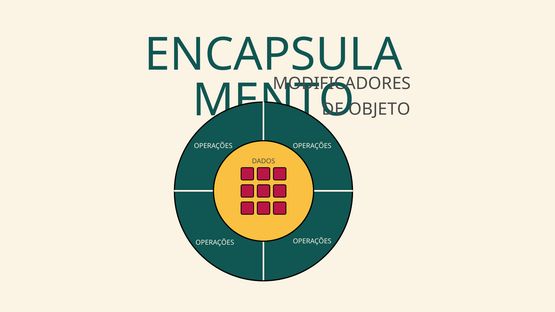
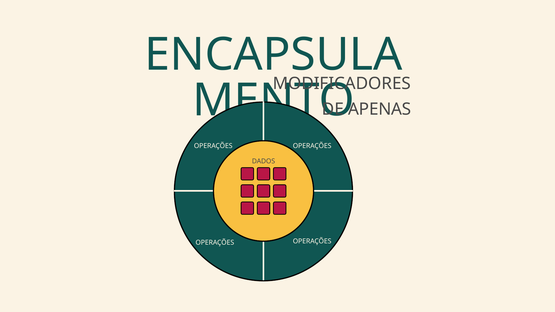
OBJETO: OBJETO -> APENAS (380, 109)
